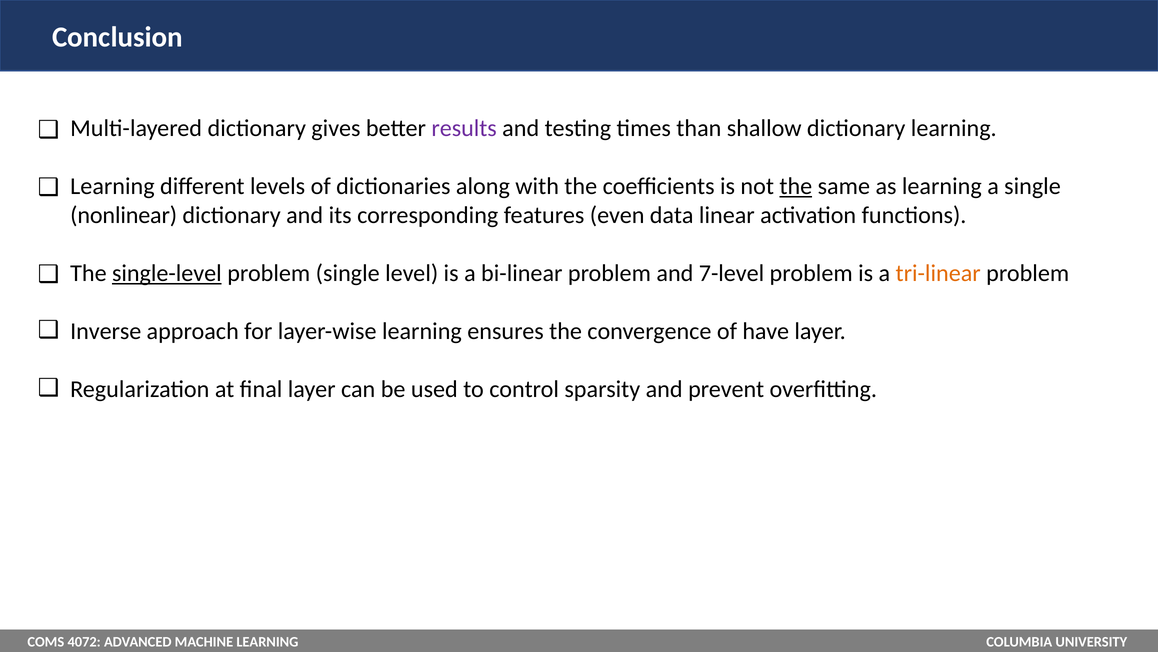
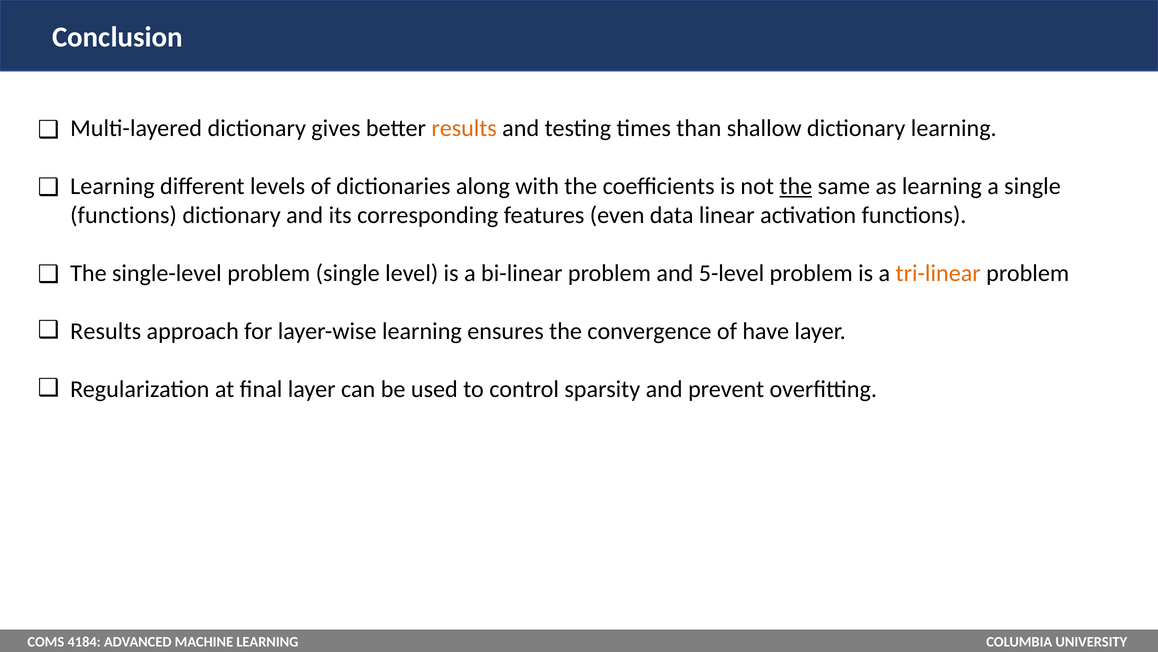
results colour: purple -> orange (464, 128)
nonlinear: nonlinear -> functions (124, 215)
single-level underline: present -> none (167, 273)
7-level: 7-level -> 5-level (731, 273)
Inverse: Inverse -> Results (106, 331)
4072: 4072 -> 4184 (84, 641)
